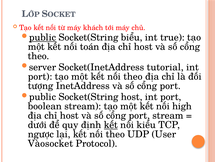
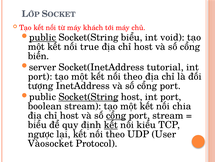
true: true -> void (172, 37)
toán: toán -> true (90, 47)
theo: theo -> biến (38, 56)
Socket(String underline: none -> present (88, 97)
high: high -> chia (182, 106)
cổng underline: none -> present (116, 115)
dưới: dưới -> biểu (37, 124)
